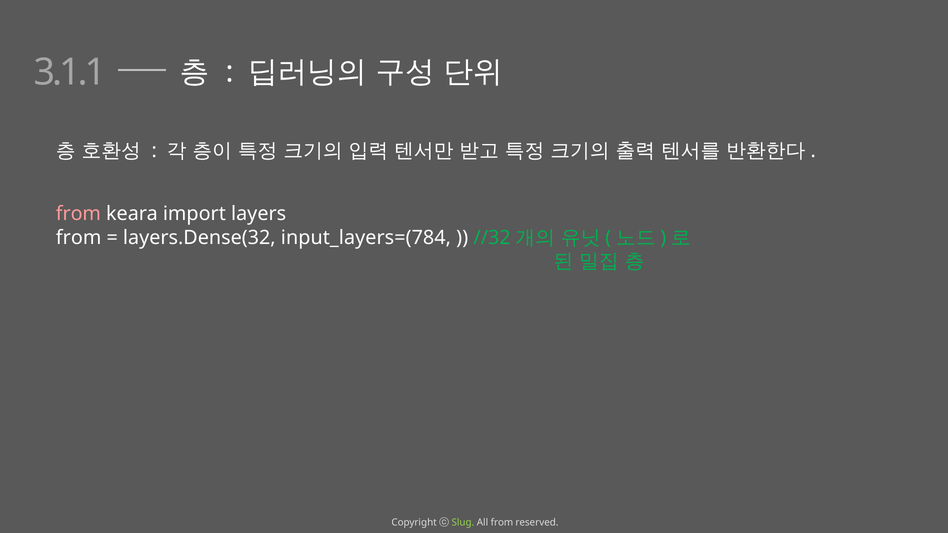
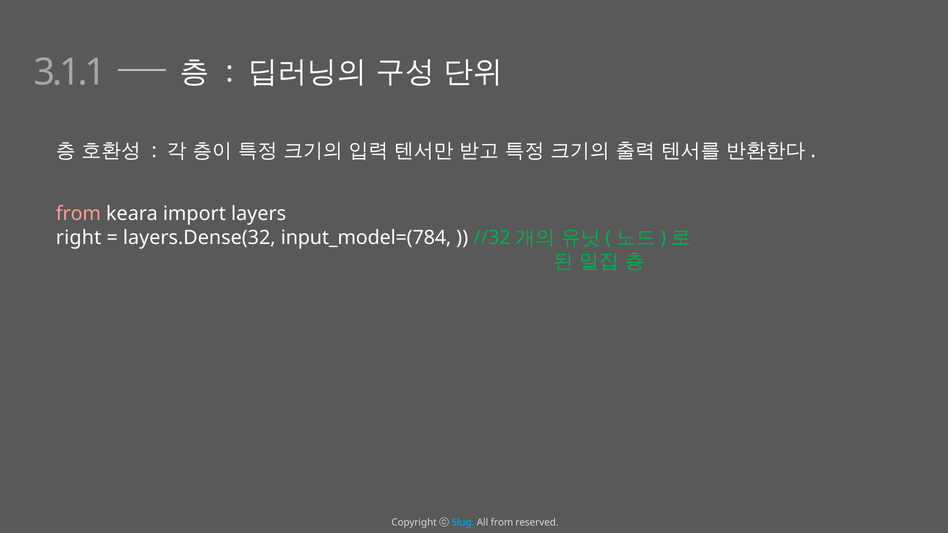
from: from -> right (79, 238)
input_layers=(784: input_layers=(784 -> input_model=(784 (366, 238)
Slug colour: light green -> light blue (463, 523)
